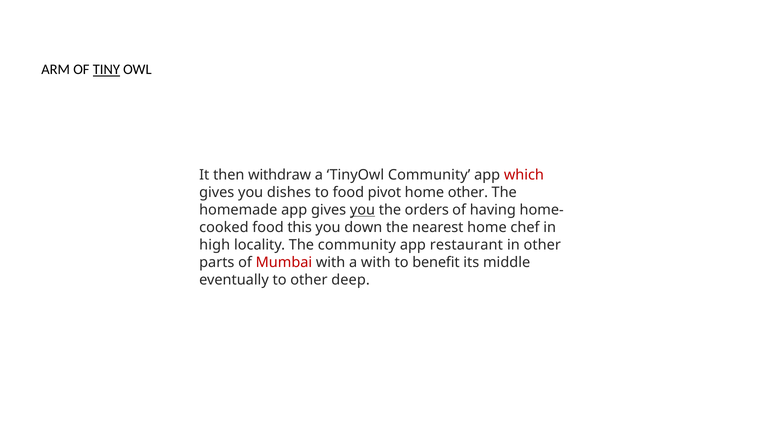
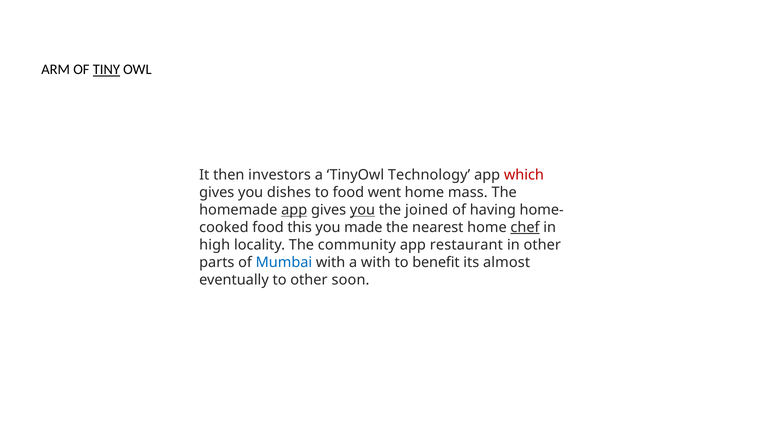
withdraw: withdraw -> investors (280, 175)
TinyOwl Community: Community -> Technology (429, 175)
pivot: pivot -> went (384, 192)
home other: other -> mass (468, 192)
app underline: none -> present (294, 210)
orders: orders -> joined (427, 210)
down: down -> made (363, 227)
chef underline: none -> present (525, 227)
Mumbai colour: red -> blue (284, 262)
middle: middle -> almost (507, 262)
deep: deep -> soon (351, 279)
